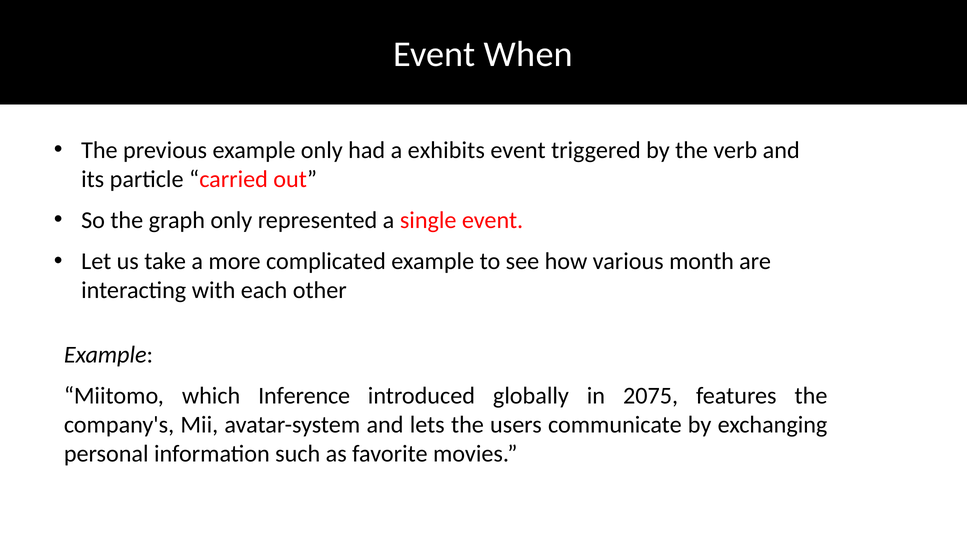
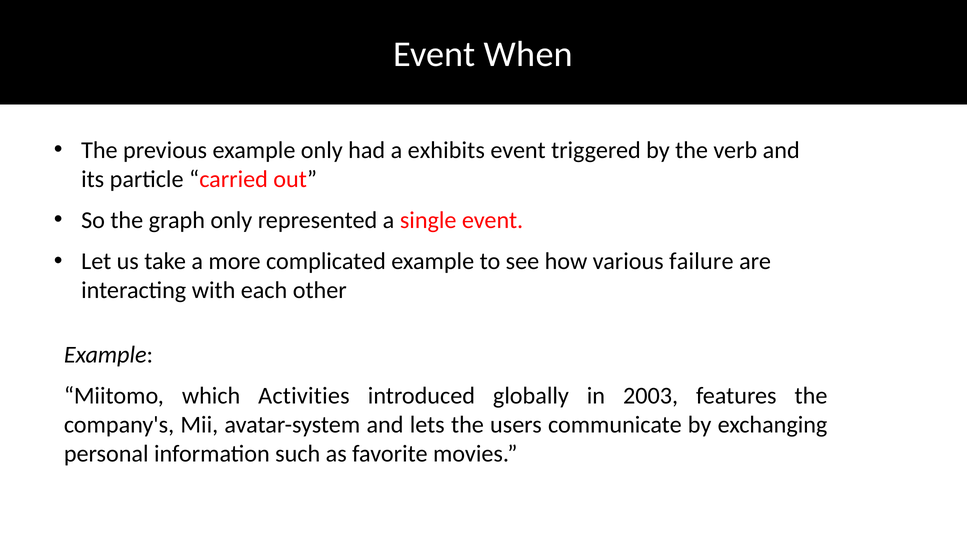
month: month -> failure (701, 261)
Inference: Inference -> Activities (304, 396)
2075: 2075 -> 2003 (651, 396)
